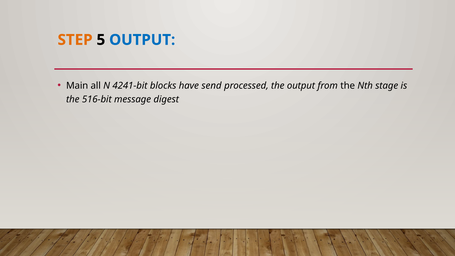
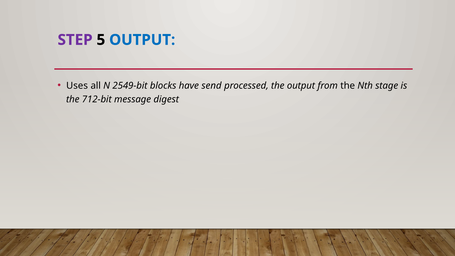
STEP colour: orange -> purple (75, 40)
Main: Main -> Uses (77, 86)
4241-bit: 4241-bit -> 2549-bit (130, 86)
516-bit: 516-bit -> 712-bit (97, 99)
